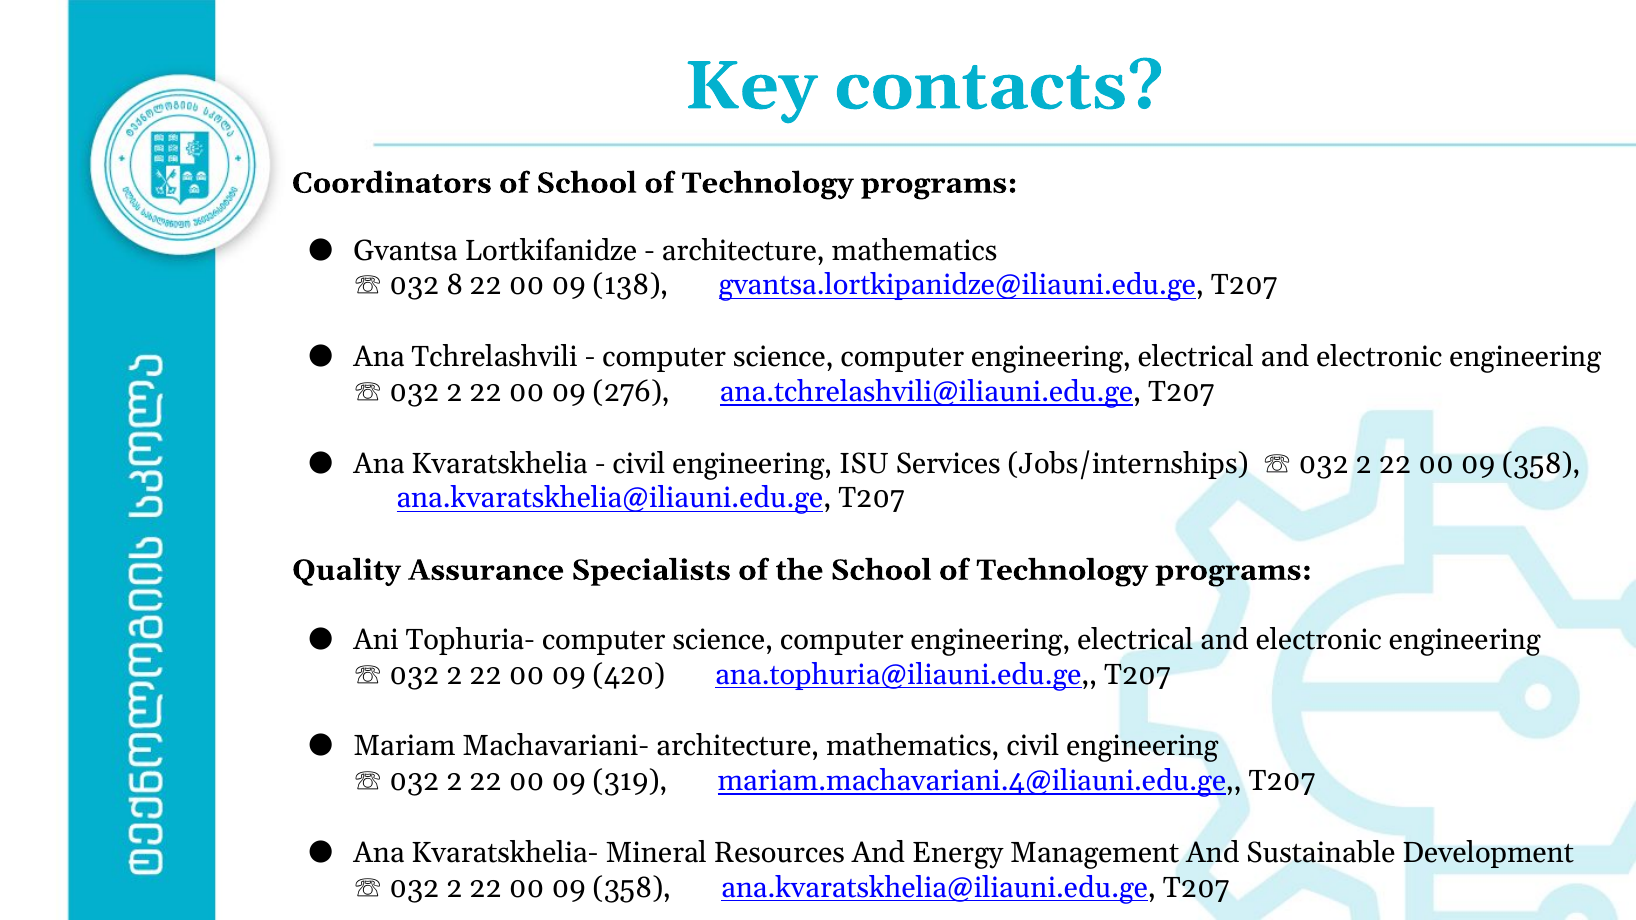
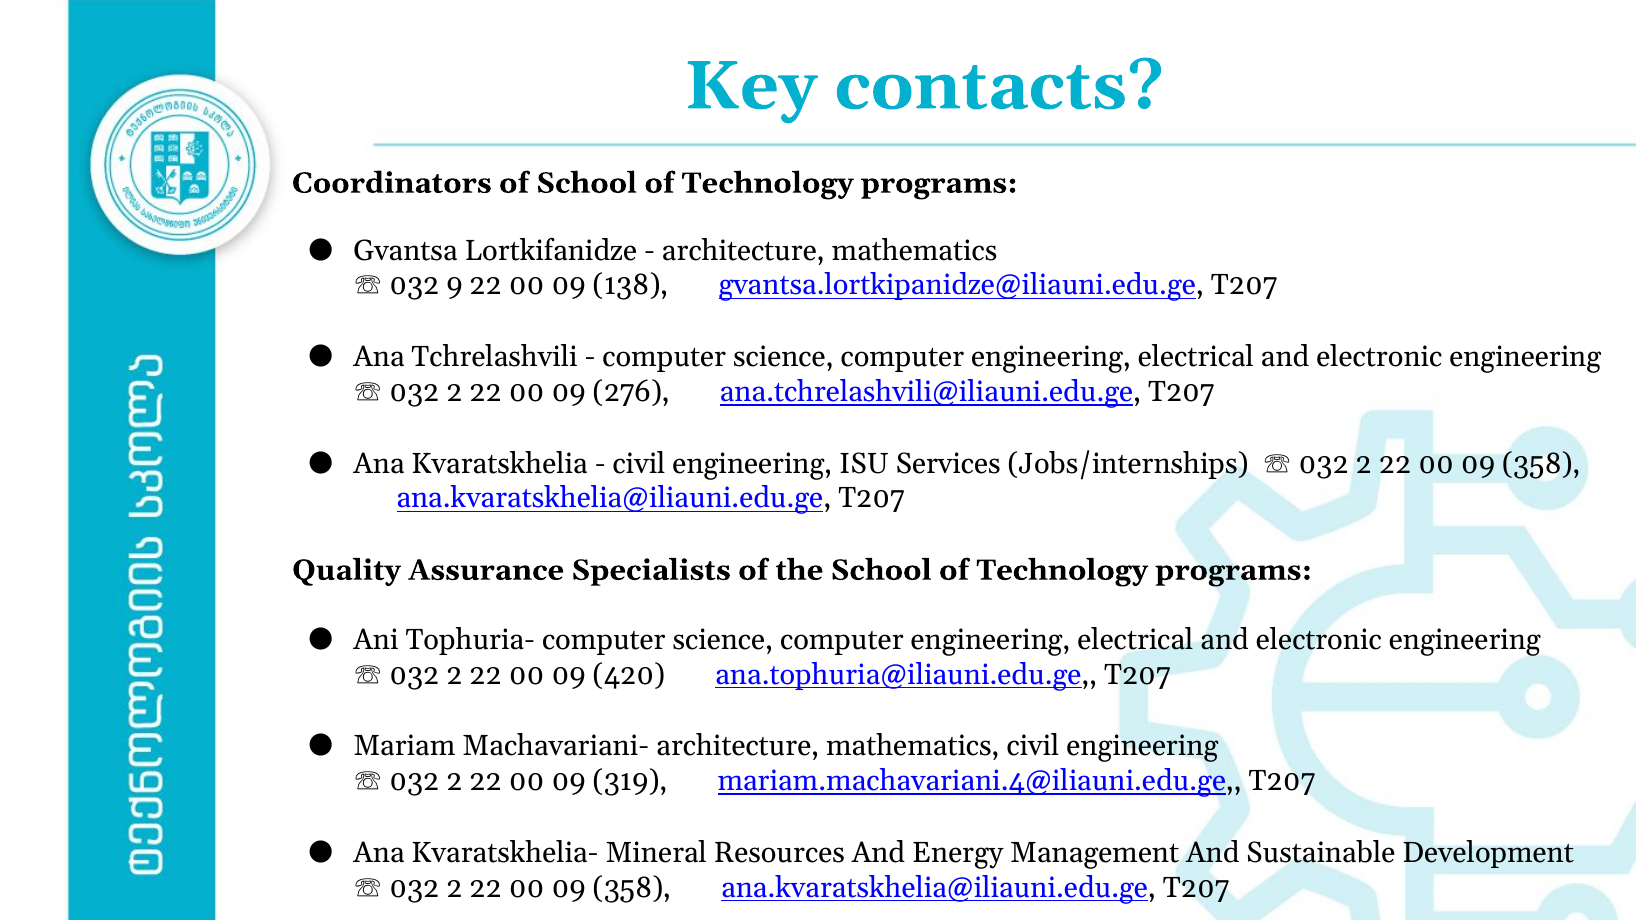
8: 8 -> 9 (455, 285)
